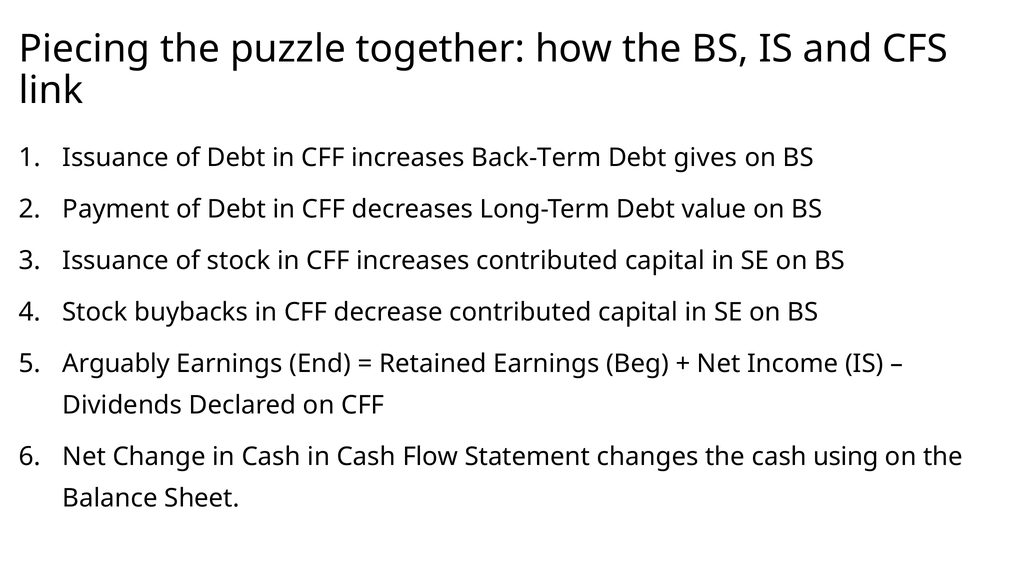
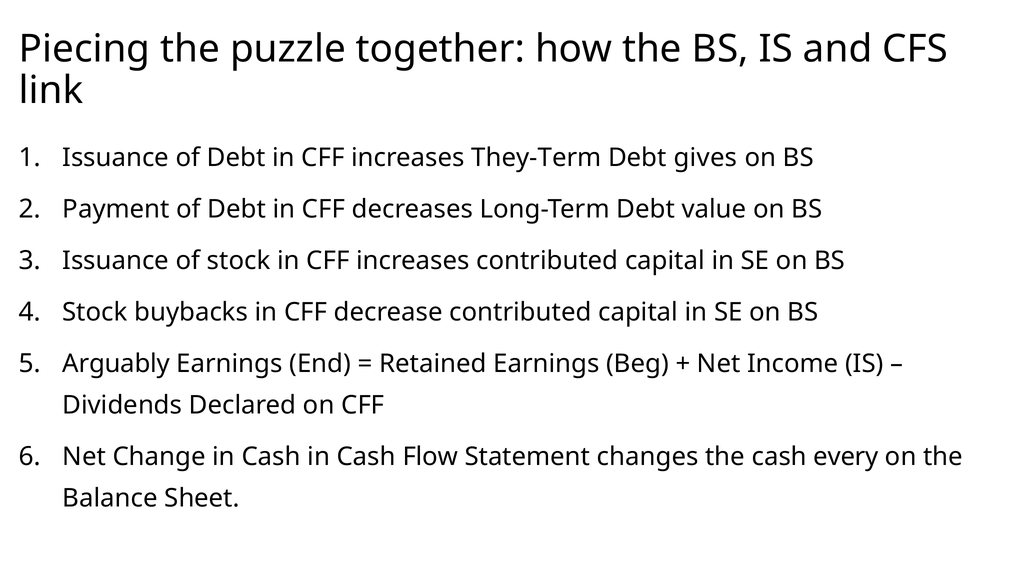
Back-Term: Back-Term -> They-Term (536, 158)
using: using -> every (846, 457)
